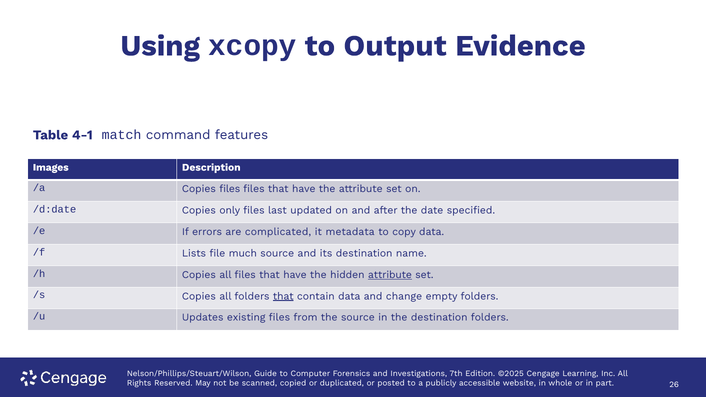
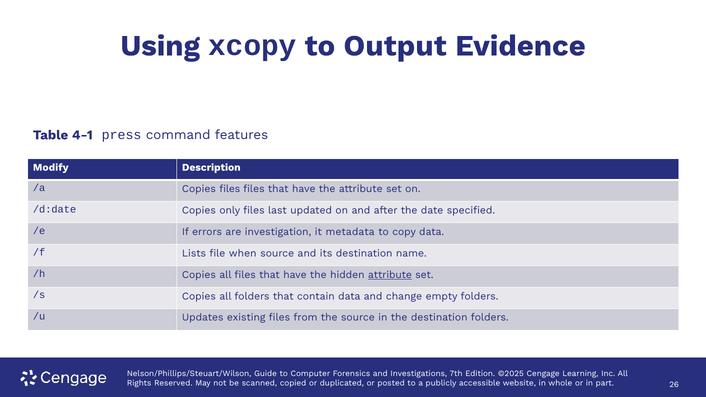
match: match -> press (122, 135)
Images: Images -> Modify (51, 167)
complicated: complicated -> investigation (278, 232)
much: much -> when (243, 253)
that underline: present -> none (283, 296)
